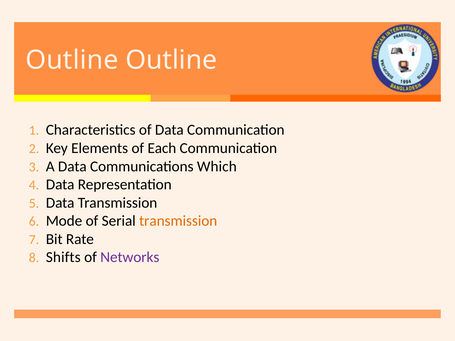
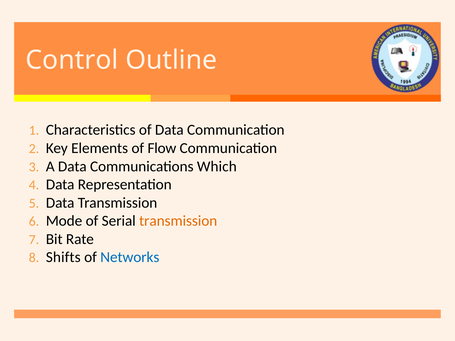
Outline: Outline -> Control (72, 60)
Each: Each -> Flow (162, 148)
Networks colour: purple -> blue (130, 257)
